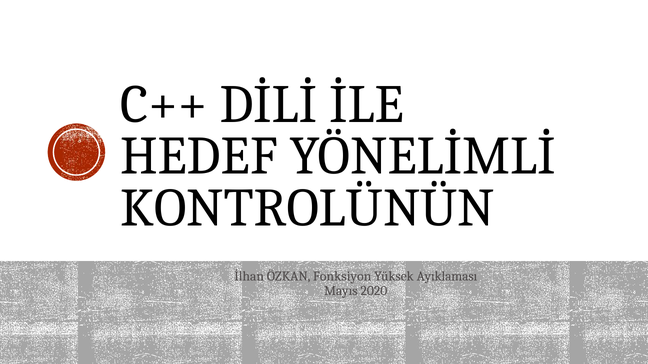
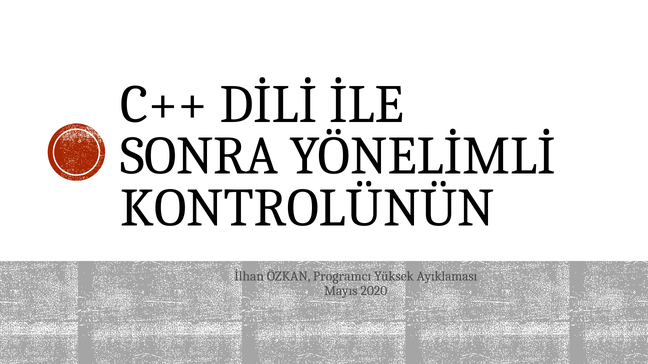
HEDEF: HEDEF -> SONRA (199, 156)
Fonksiyon: Fonksiyon -> Programcı (342, 276)
